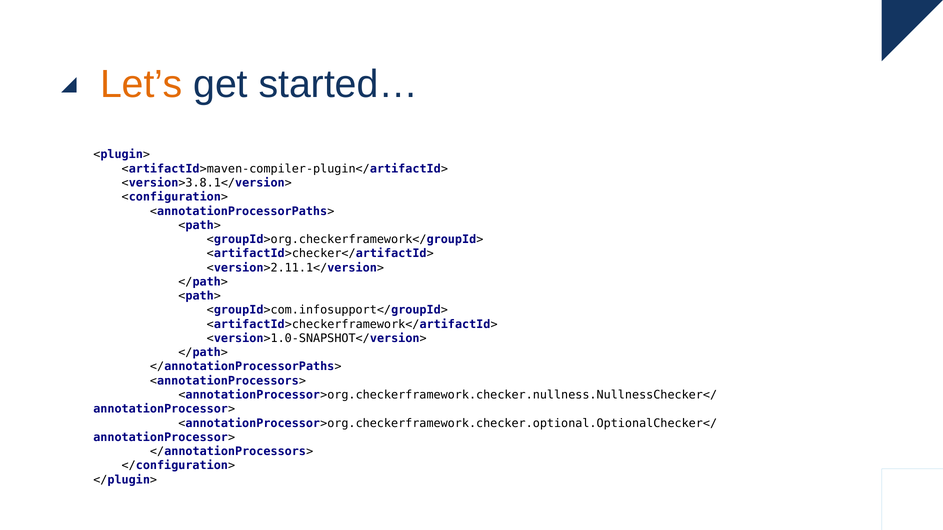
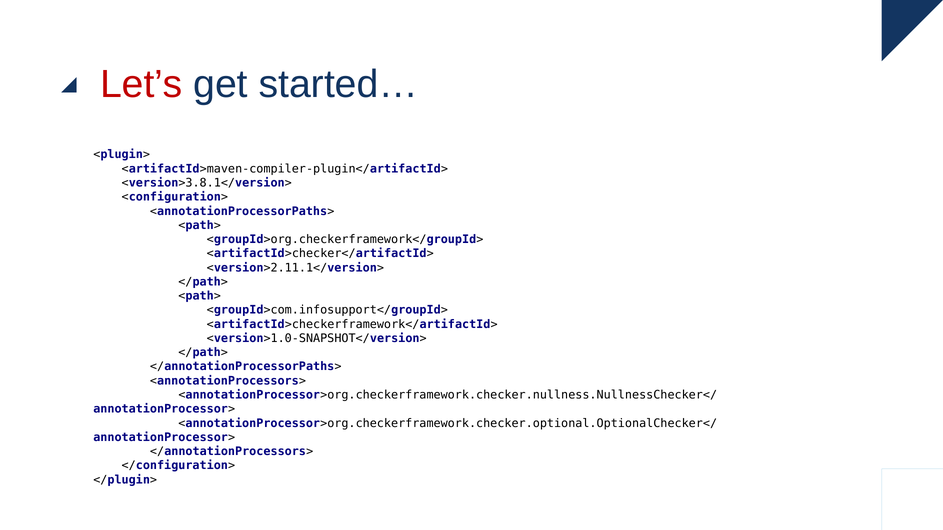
Let’s colour: orange -> red (141, 84)
